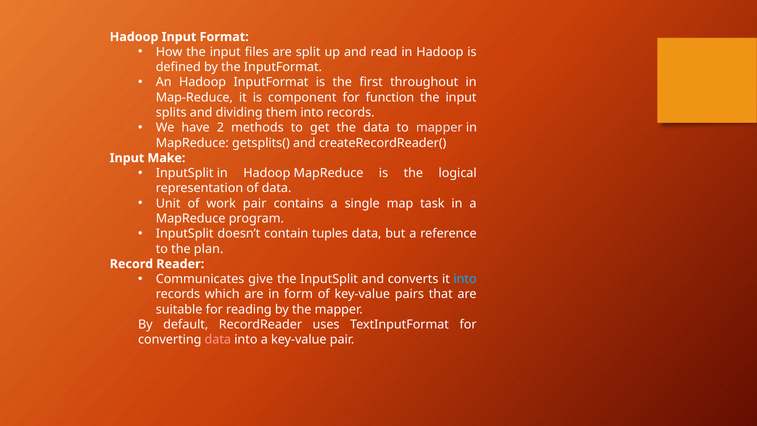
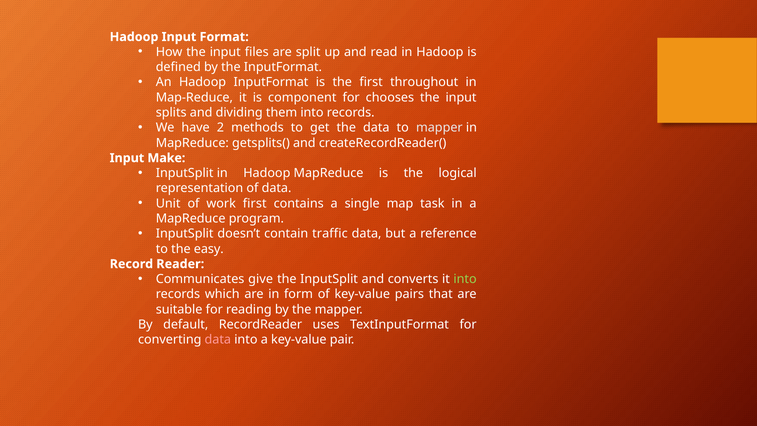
function: function -> chooses (390, 97)
work pair: pair -> first (255, 203)
tuples: tuples -> traffic (330, 234)
plan: plan -> easy (209, 249)
into colour: light blue -> light green (465, 279)
